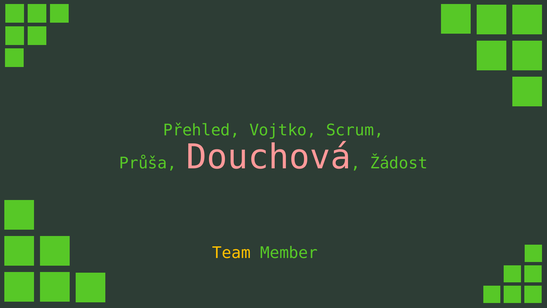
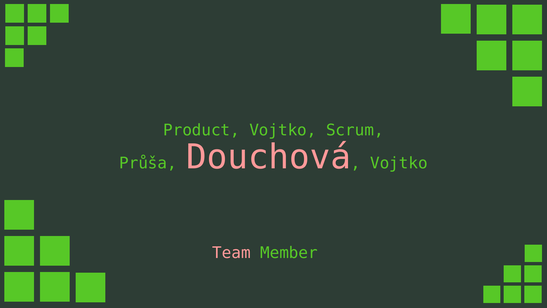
Přehled: Přehled -> Product (202, 130)
Žádost: Žádost -> Vojtko (399, 163)
Team colour: yellow -> pink (231, 253)
